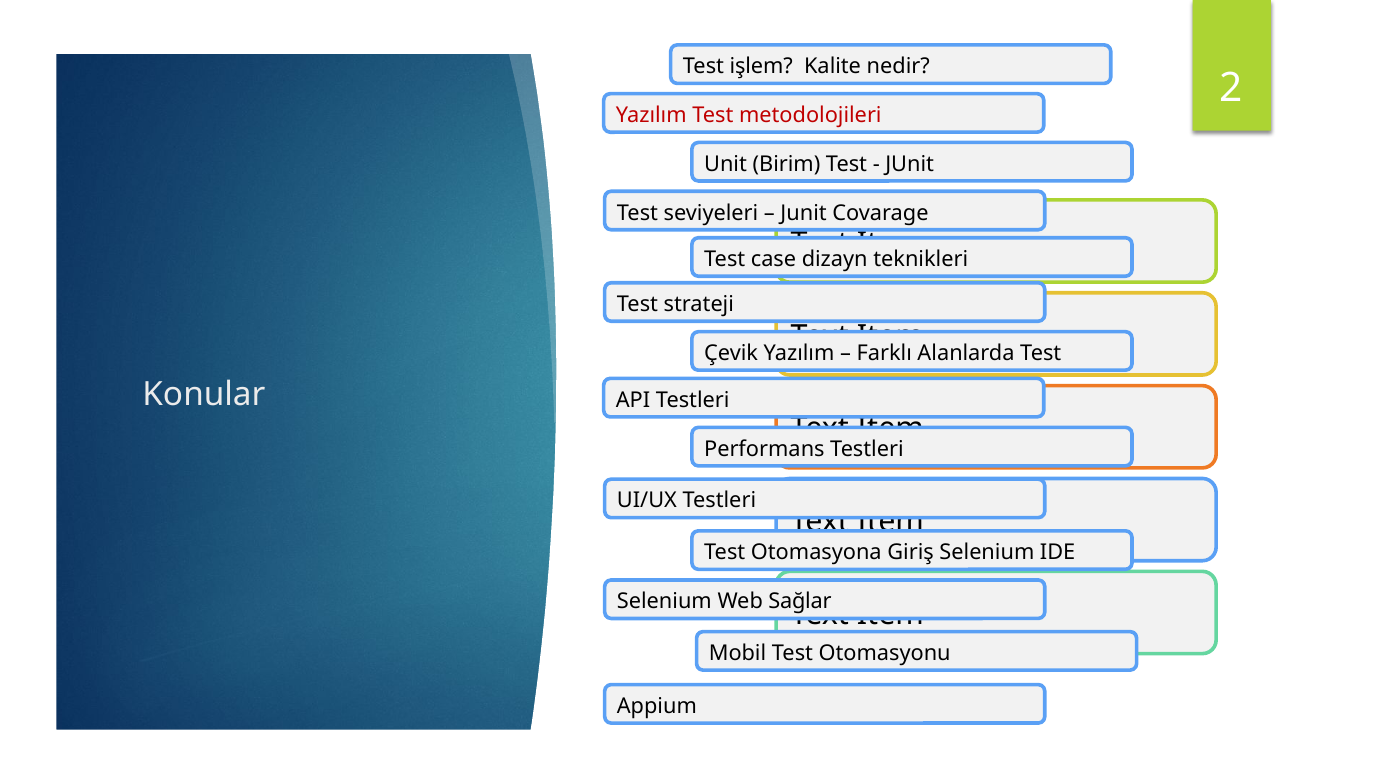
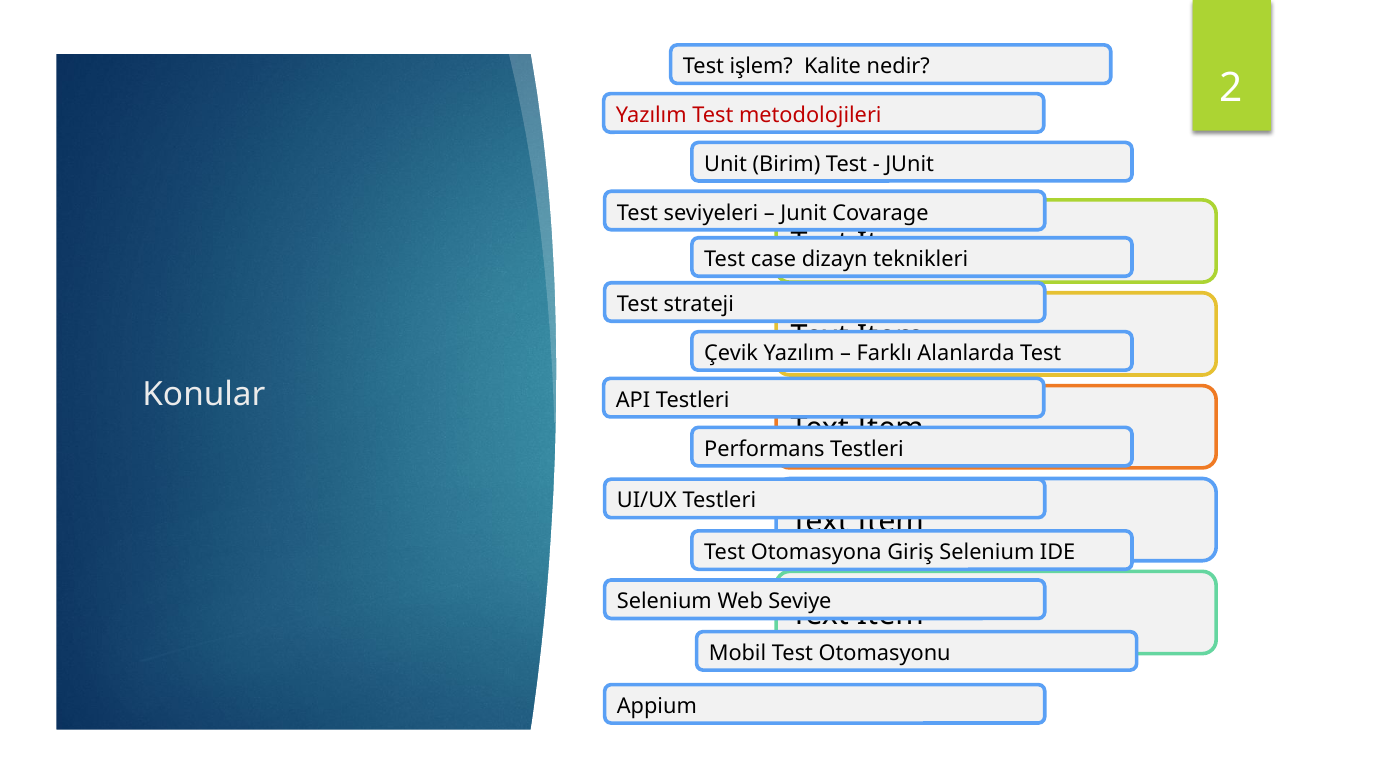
Sağlar: Sağlar -> Seviye (800, 601)
